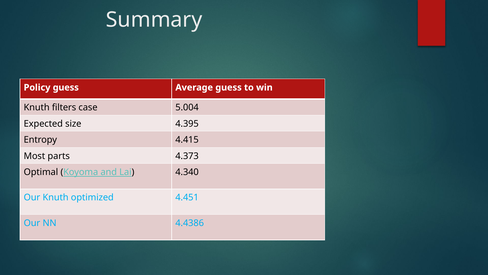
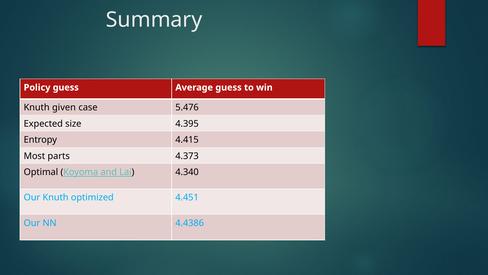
filters: filters -> given (64, 107)
5.004: 5.004 -> 5.476 (187, 107)
